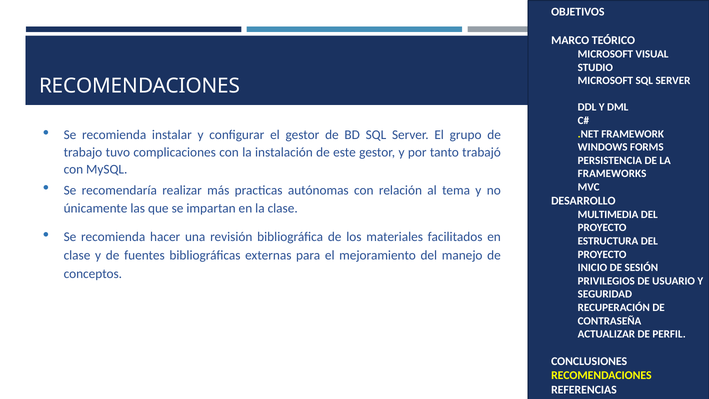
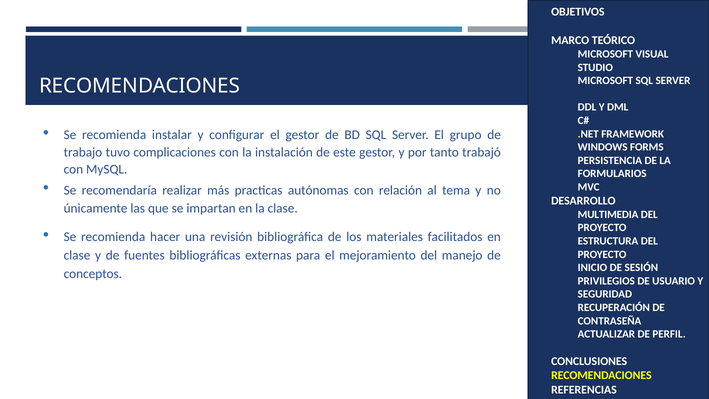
FRAMEWORKS: FRAMEWORKS -> FORMULARIOS (612, 174)
